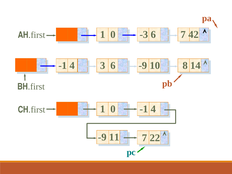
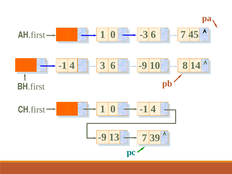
42: 42 -> 45 (194, 35)
11: 11 -> 13 (114, 137)
22: 22 -> 39 (155, 138)
